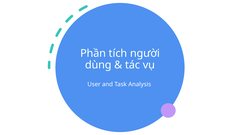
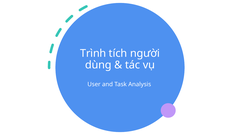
Phần: Phần -> Trình (93, 53)
